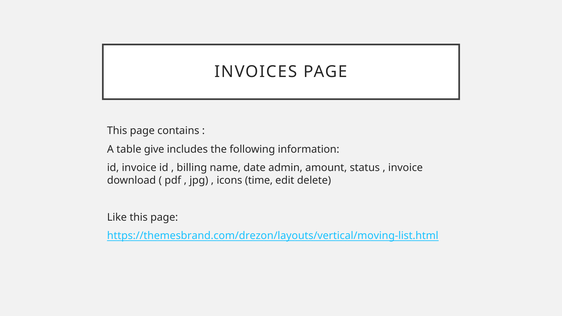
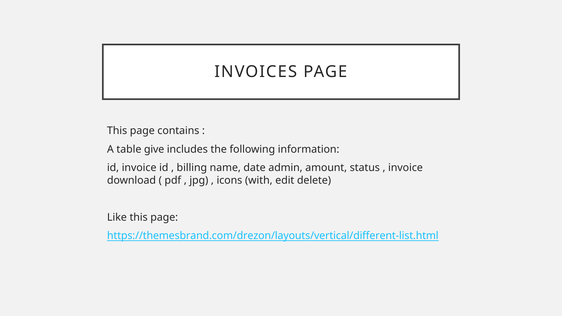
time: time -> with (259, 180)
https://themesbrand.com/drezon/layouts/vertical/moving-list.html: https://themesbrand.com/drezon/layouts/vertical/moving-list.html -> https://themesbrand.com/drezon/layouts/vertical/different-list.html (273, 236)
